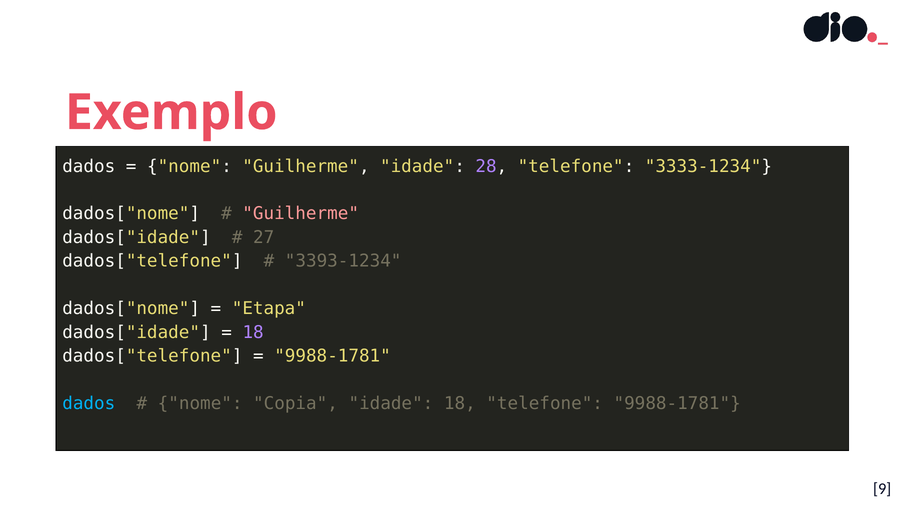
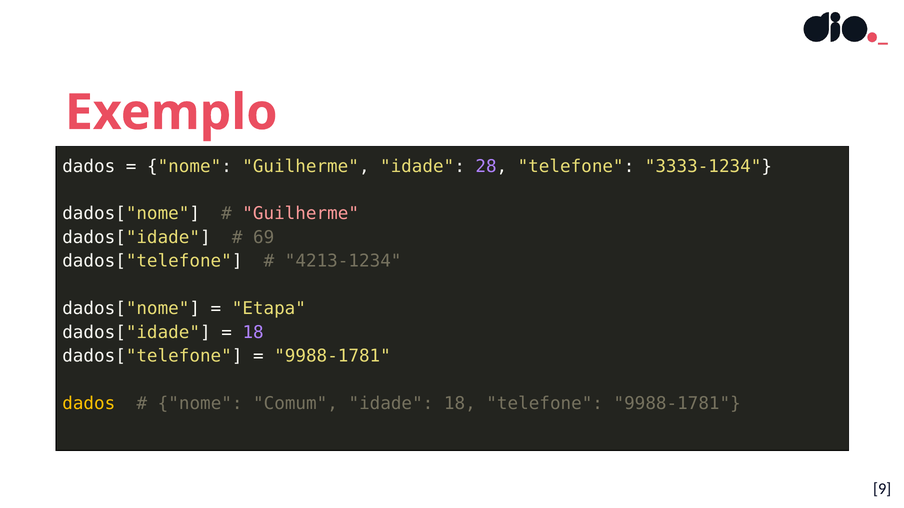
27: 27 -> 69 (264, 238)
3393-1234: 3393-1234 -> 4213-1234 (343, 261)
dados colour: light blue -> yellow (89, 404)
Copia: Copia -> Comum (295, 404)
